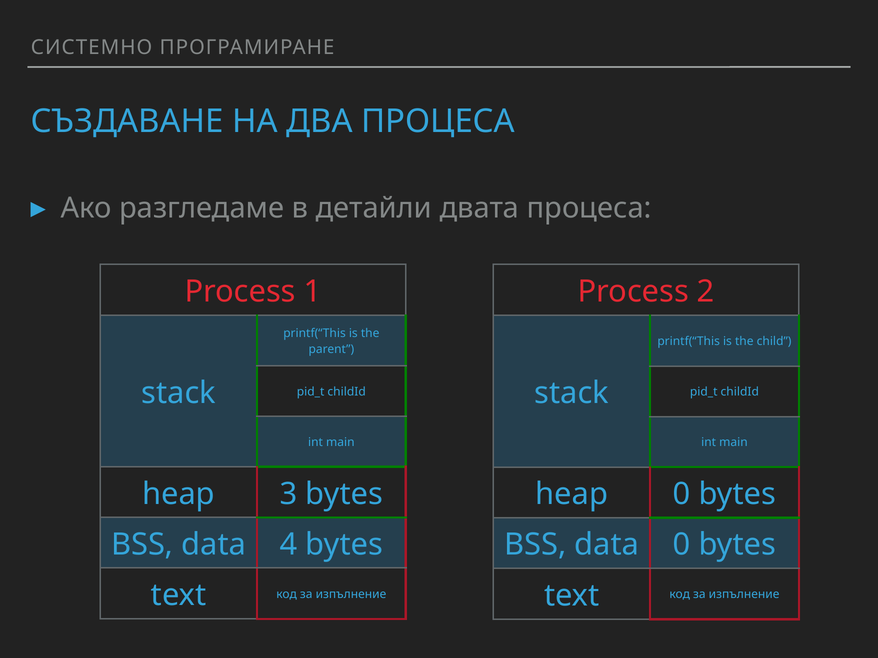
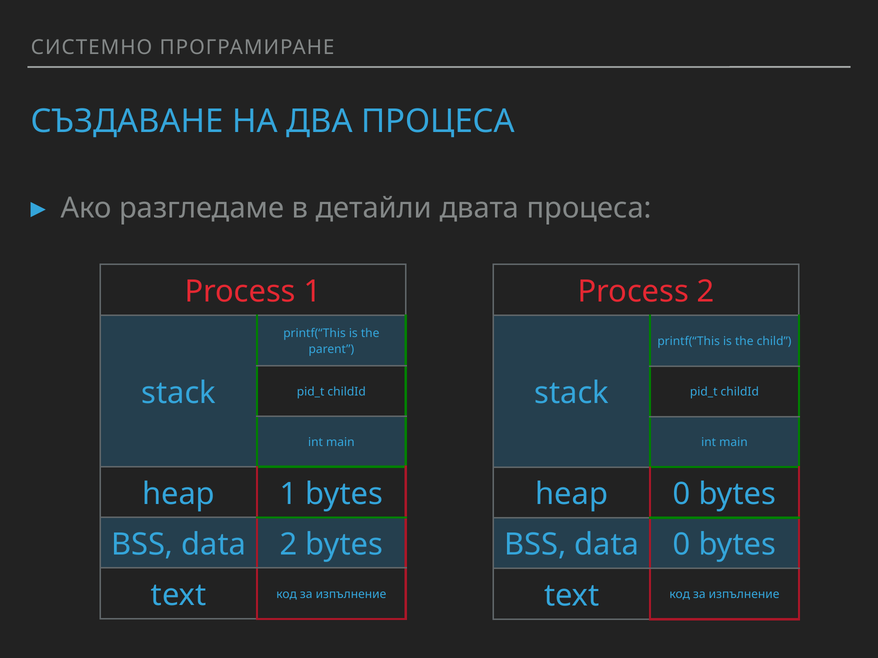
heap 3: 3 -> 1 (289, 494)
data 4: 4 -> 2 (289, 545)
